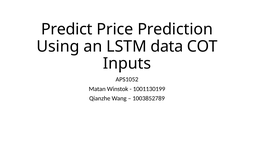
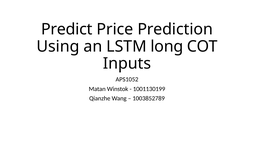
data: data -> long (167, 46)
